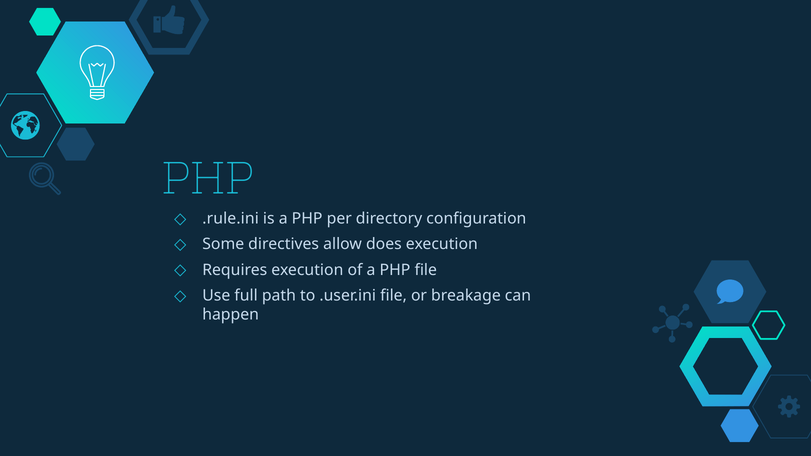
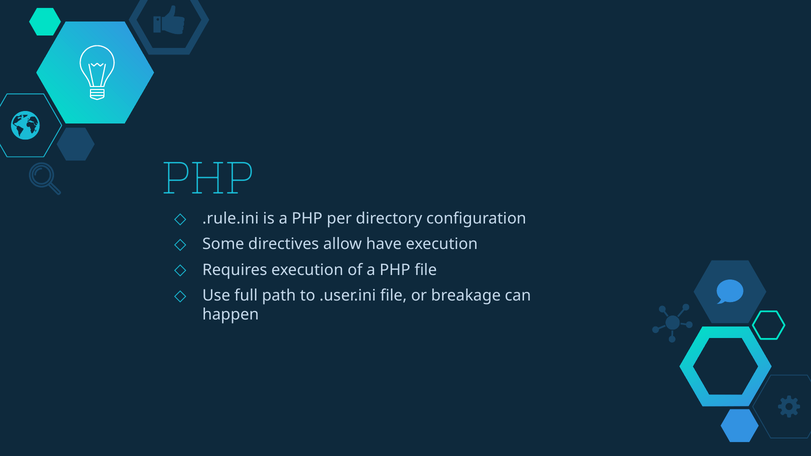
does: does -> have (384, 244)
